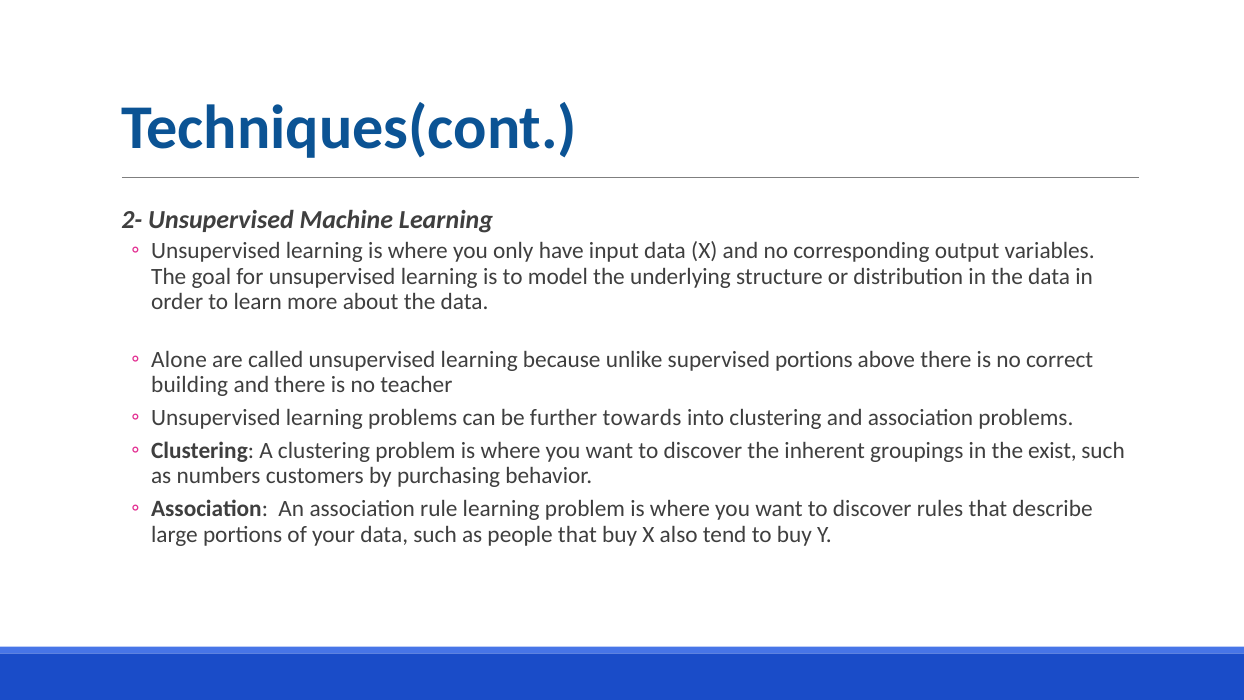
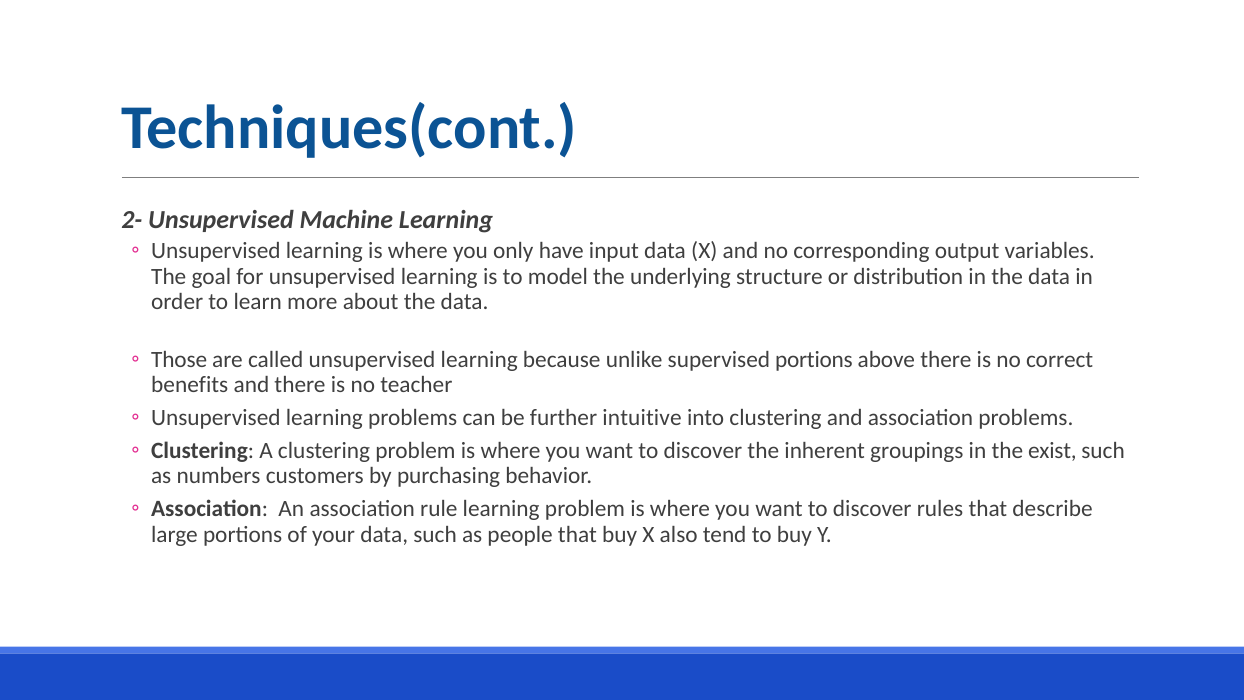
Alone: Alone -> Those (179, 360)
building: building -> benefits (190, 385)
towards: towards -> intuitive (642, 418)
